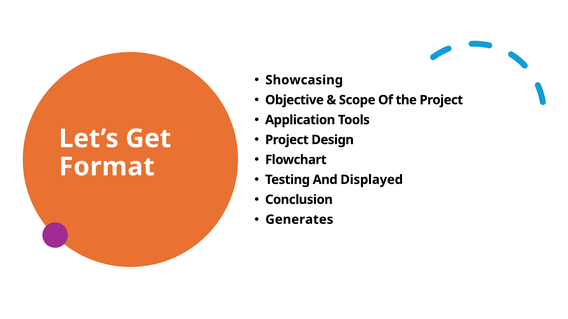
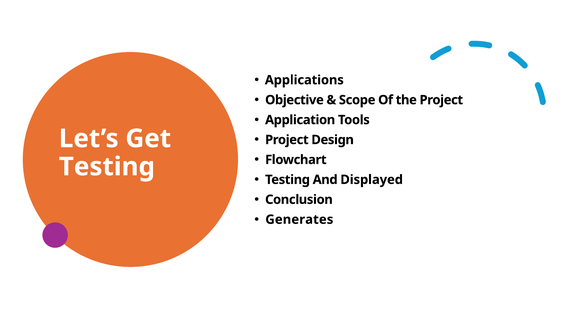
Showcasing: Showcasing -> Applications (304, 80)
Format: Format -> Testing (107, 167)
